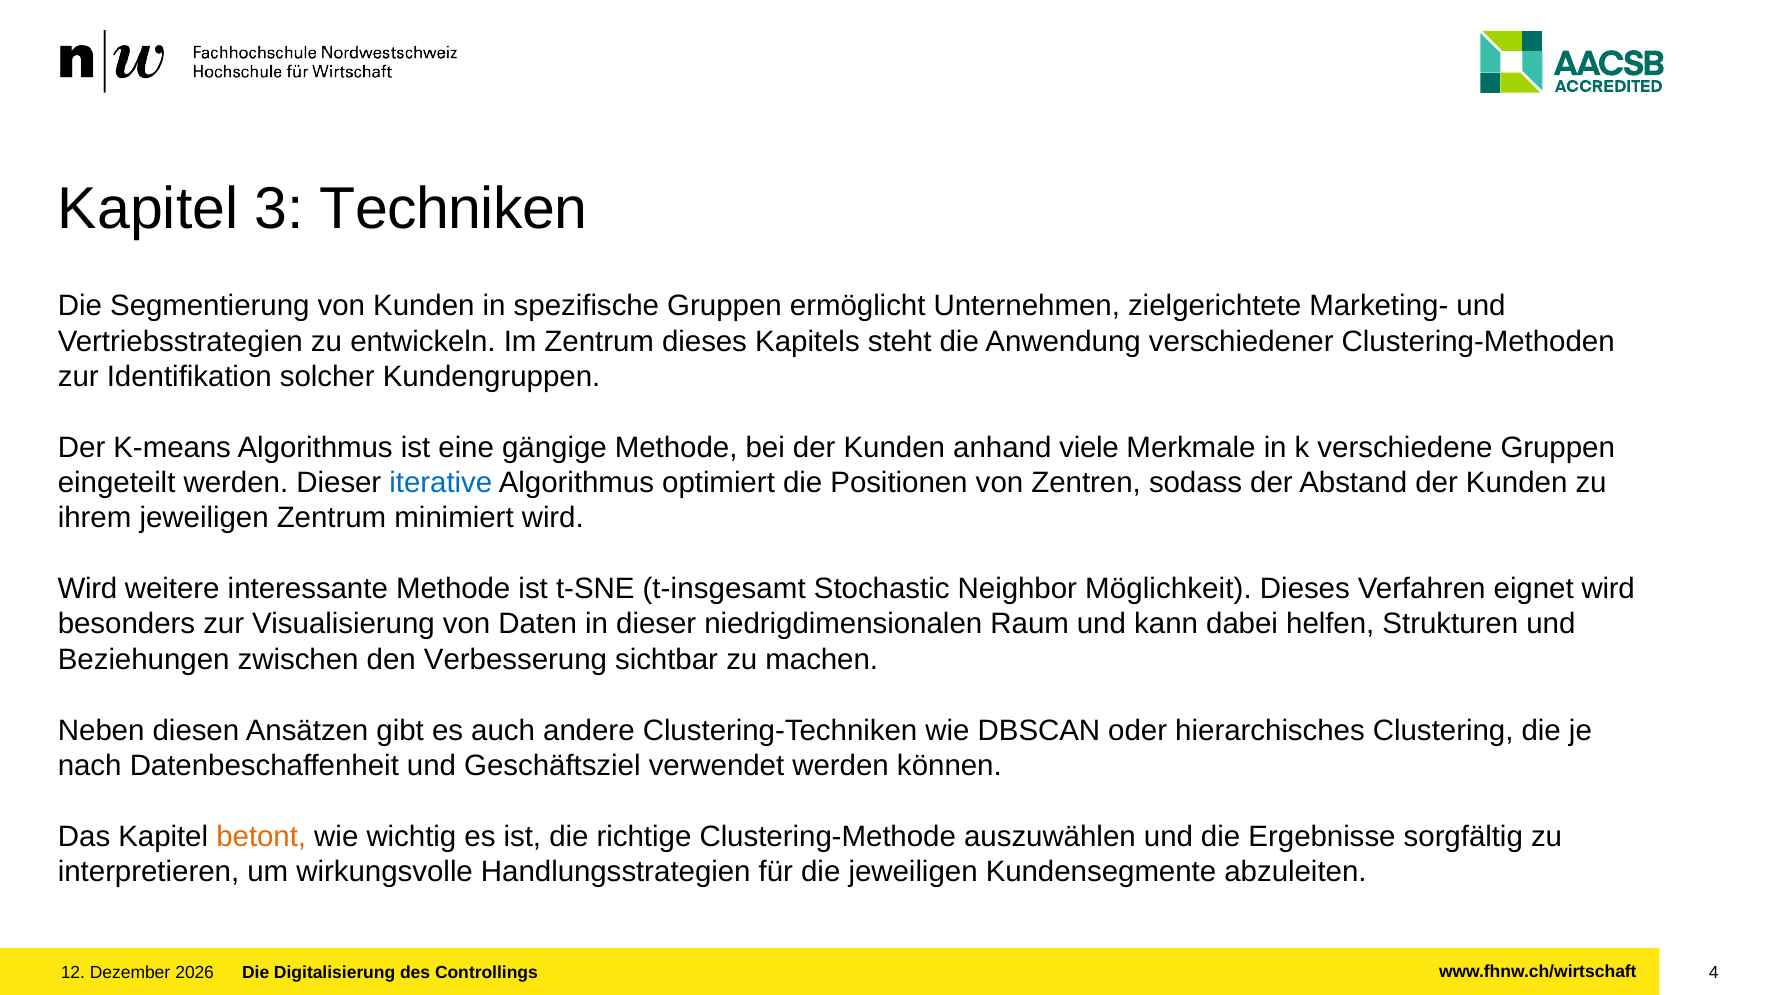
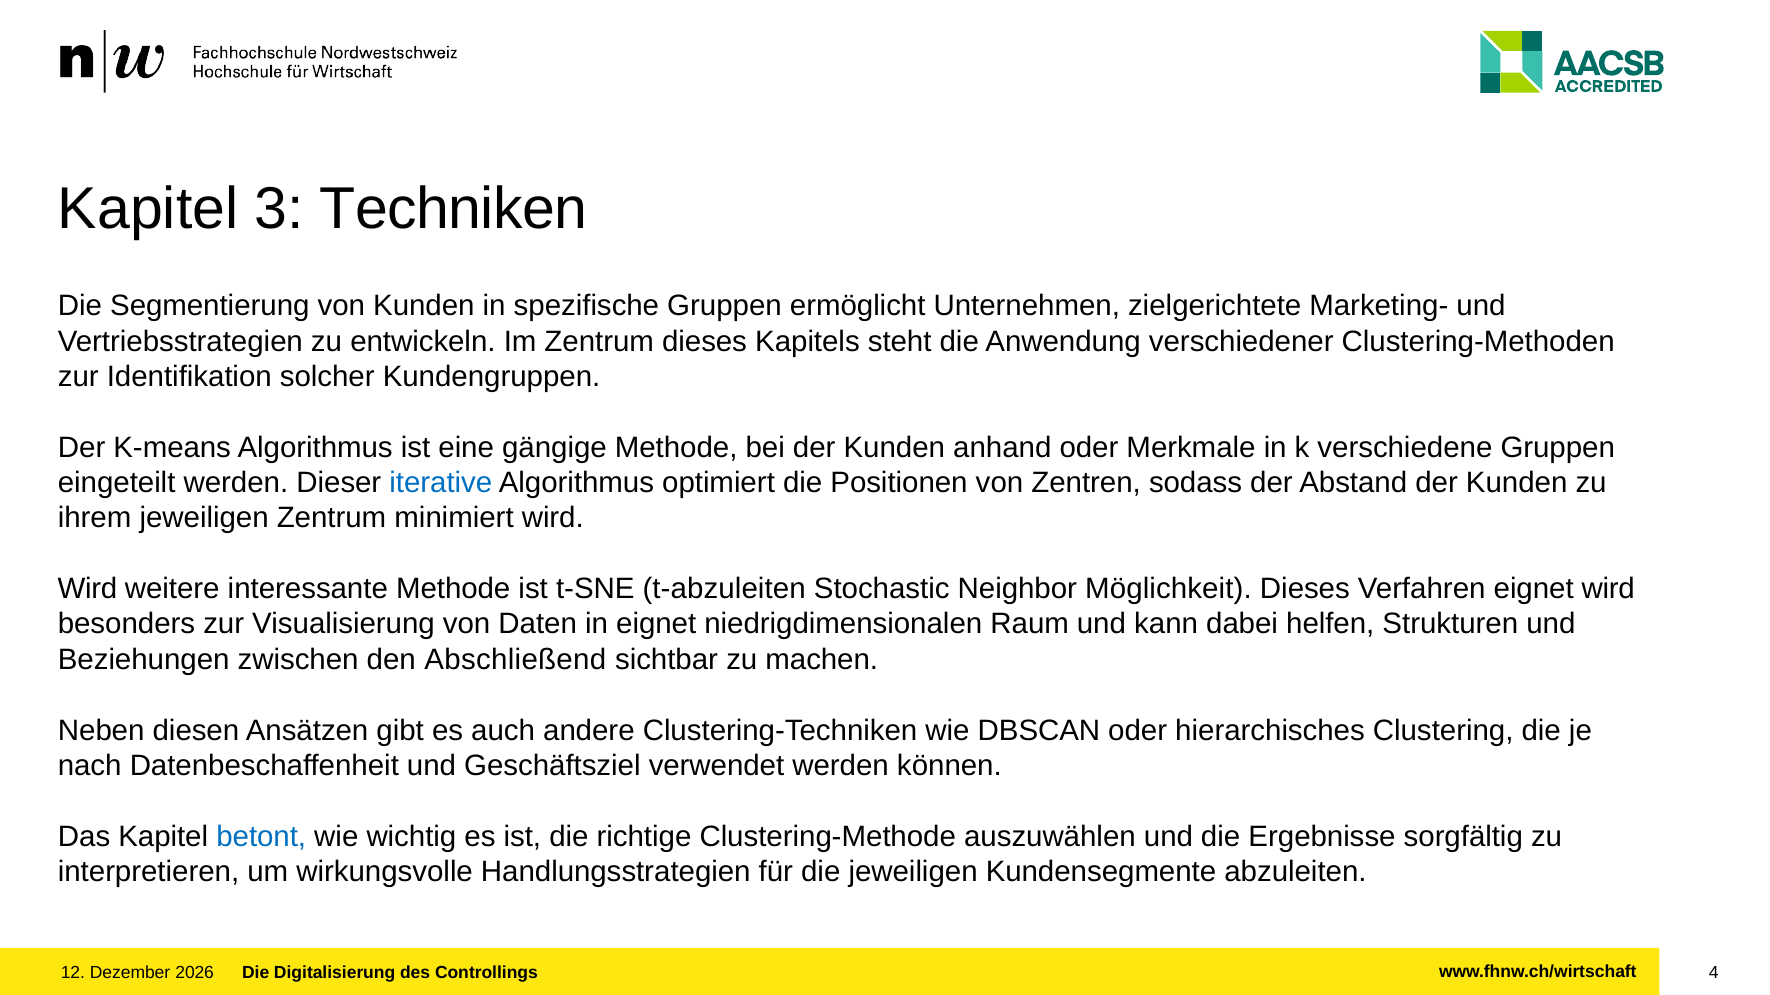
anhand viele: viele -> oder (1089, 448)
t-insgesamt: t-insgesamt -> t-abzuleiten (724, 589)
in dieser: dieser -> eignet (656, 625)
Verbesserung: Verbesserung -> Abschließend (515, 660)
betont colour: orange -> blue (261, 837)
